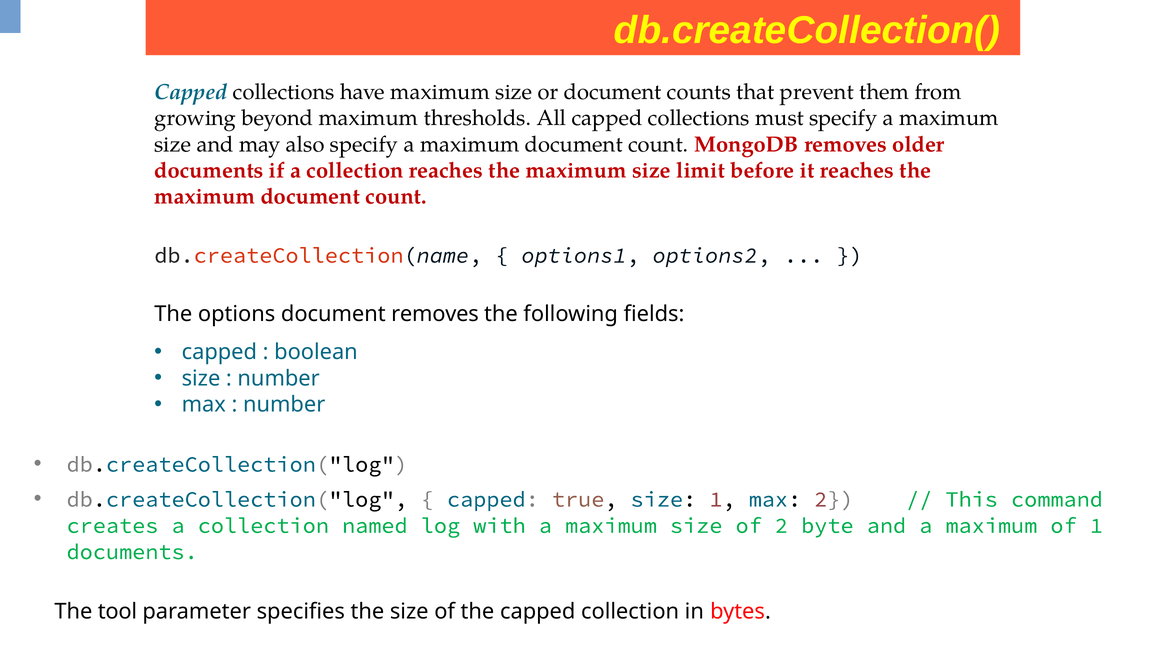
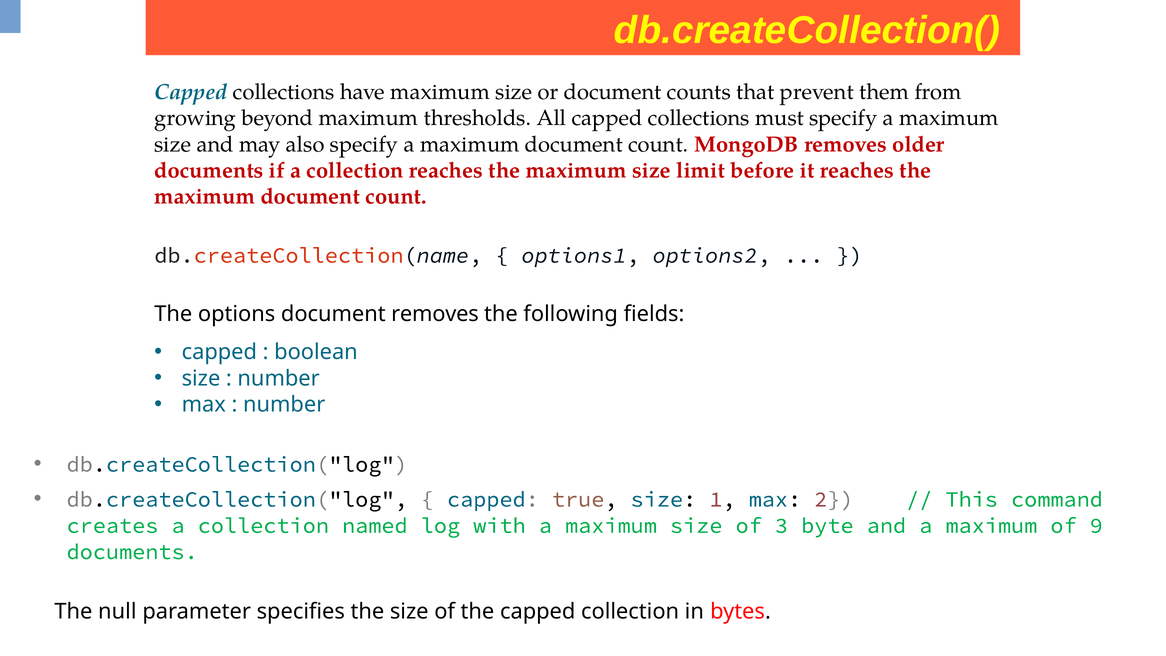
of 2: 2 -> 3 (781, 526)
of 1: 1 -> 9 (1096, 526)
tool: tool -> null (117, 611)
